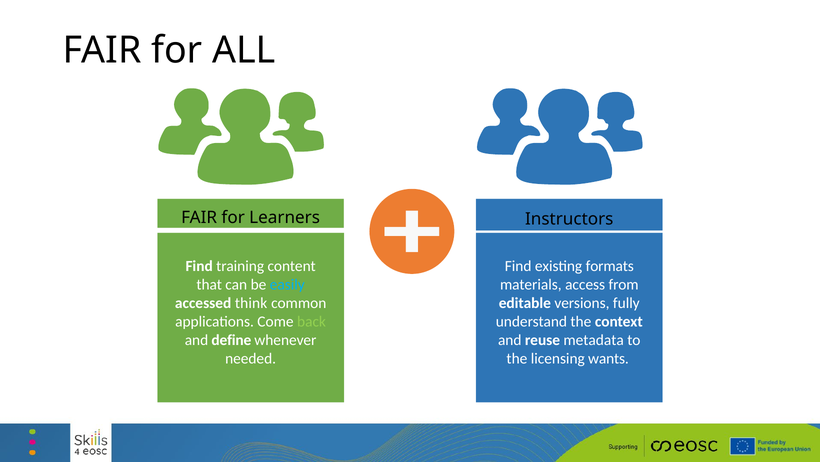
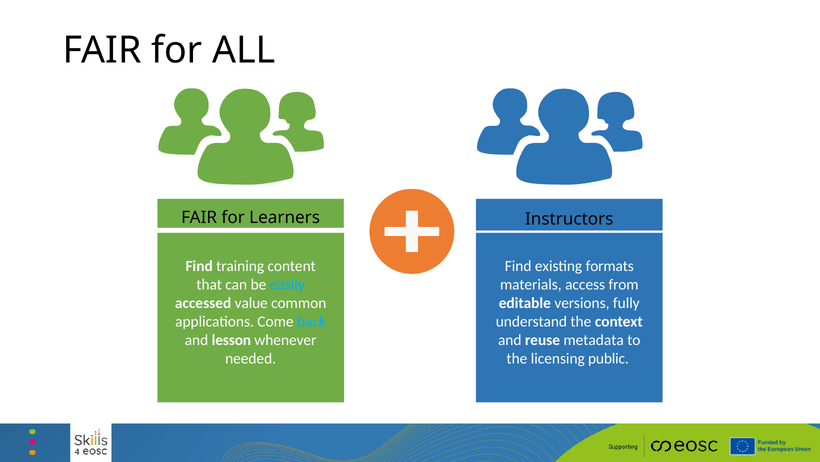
think: think -> value (251, 303)
back colour: light green -> light blue (312, 321)
define: define -> lesson (231, 340)
wants: wants -> public (608, 358)
